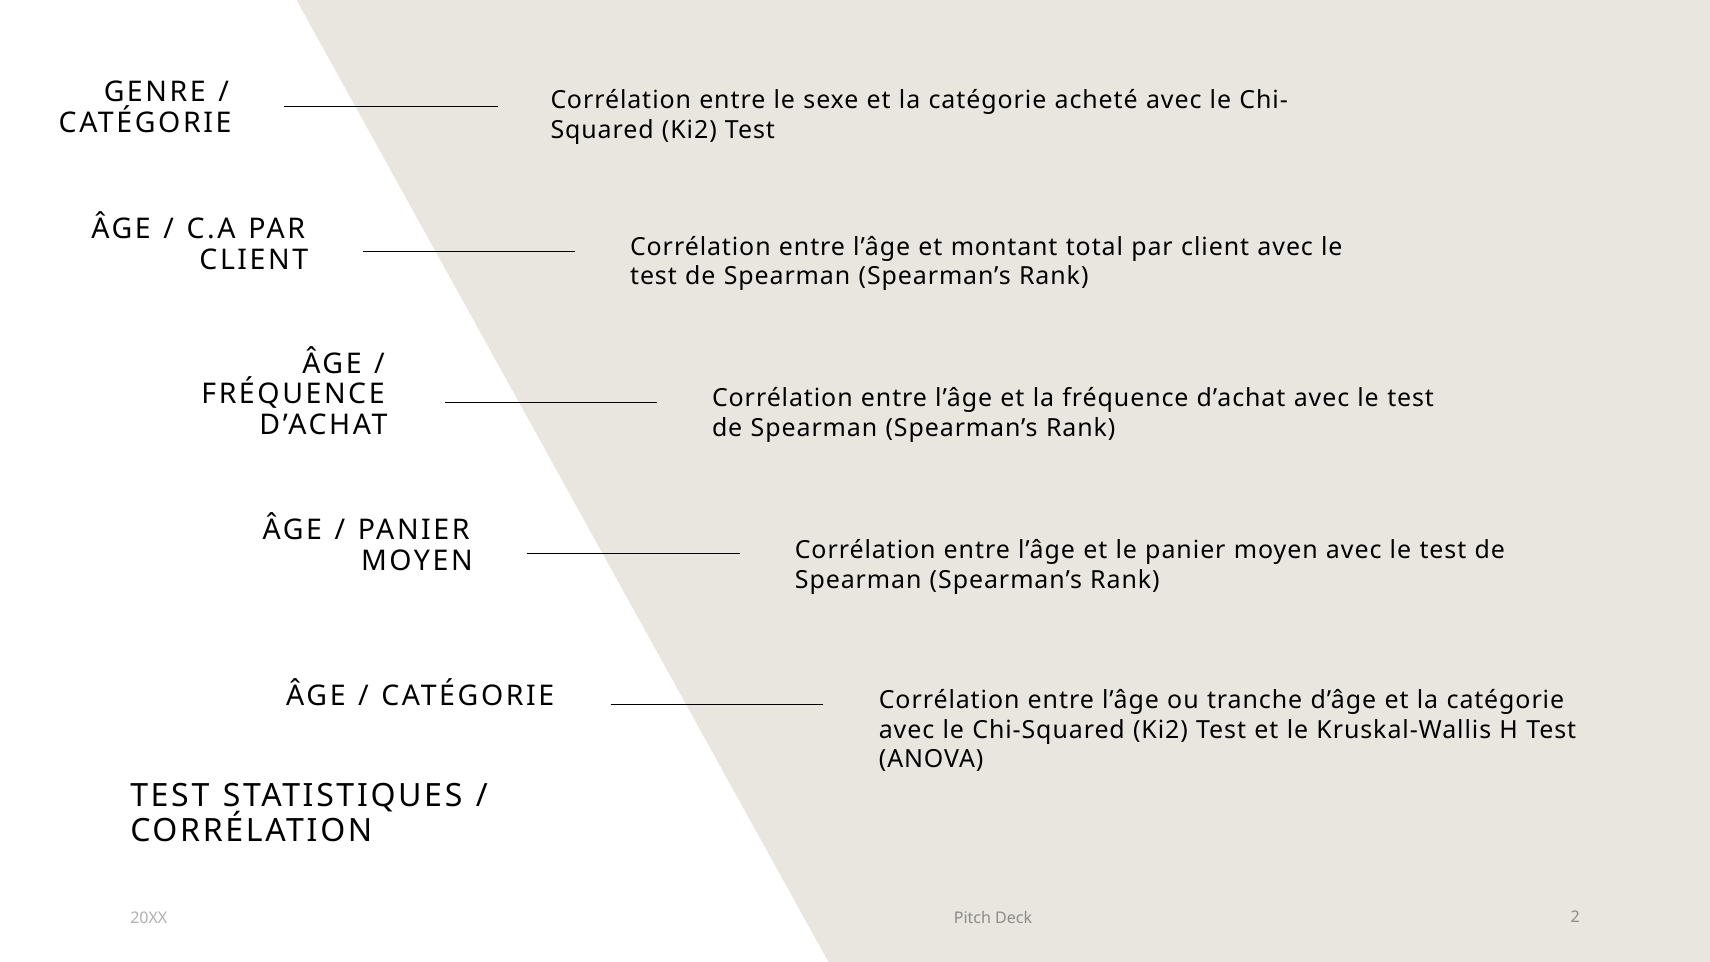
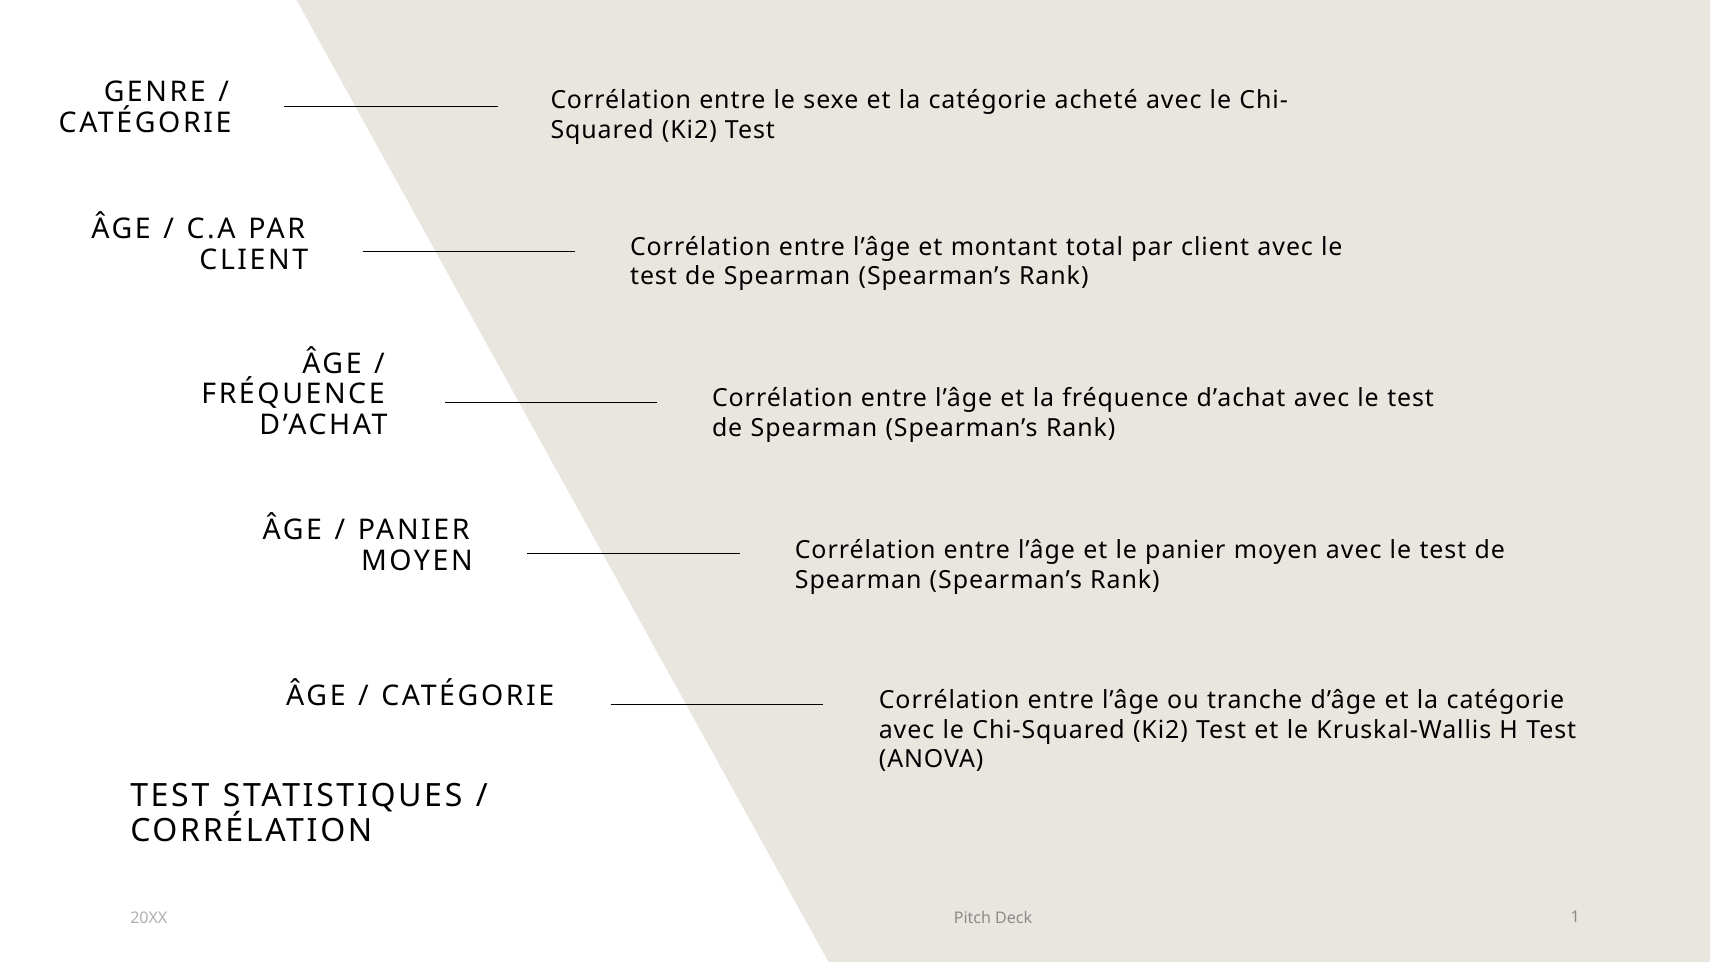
2: 2 -> 1 (1575, 917)
